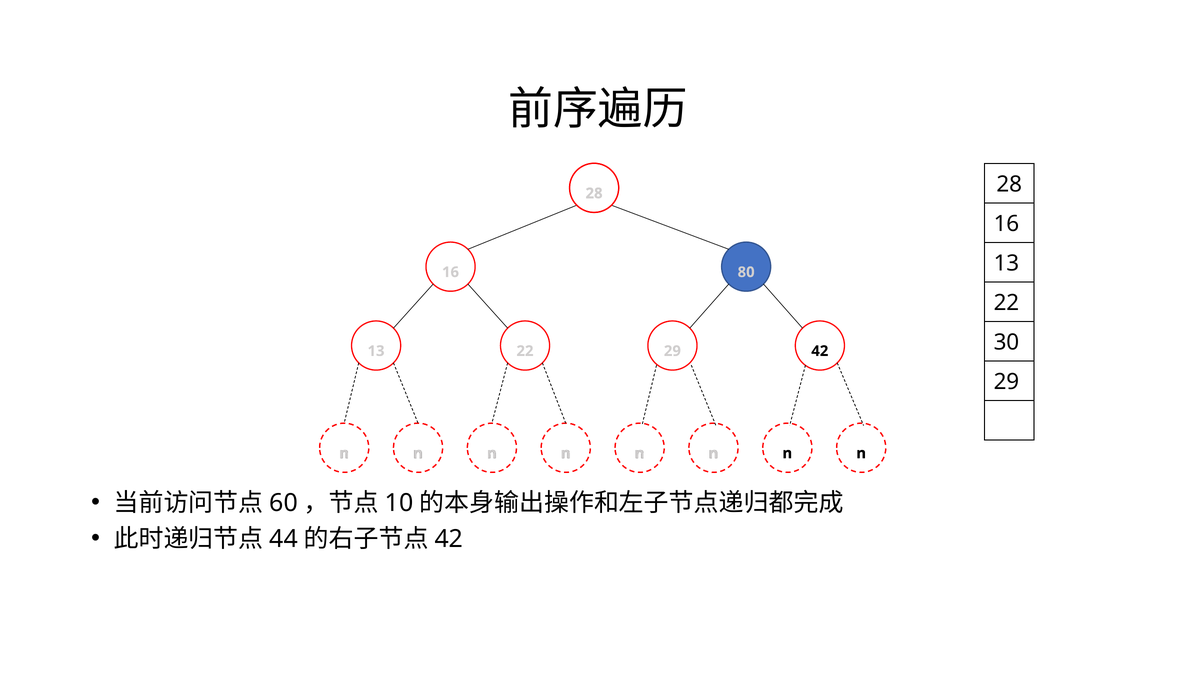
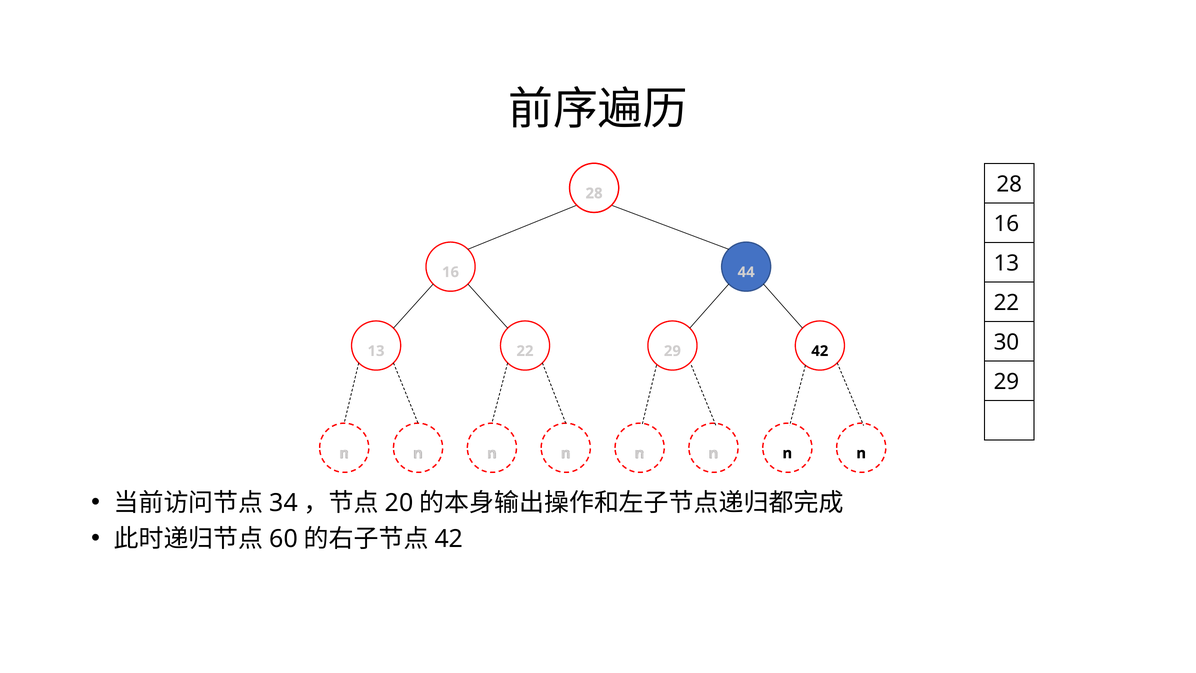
80: 80 -> 44 (746, 272)
60: 60 -> 34 (284, 503)
10: 10 -> 20 (399, 503)
44: 44 -> 60 (284, 539)
